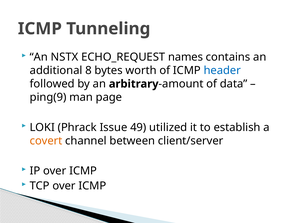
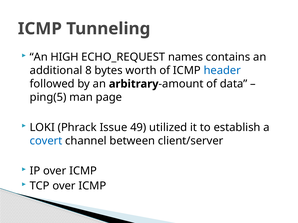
NSTX: NSTX -> HIGH (65, 57)
ping(9: ping(9 -> ping(5 (48, 98)
covert colour: orange -> blue (46, 141)
